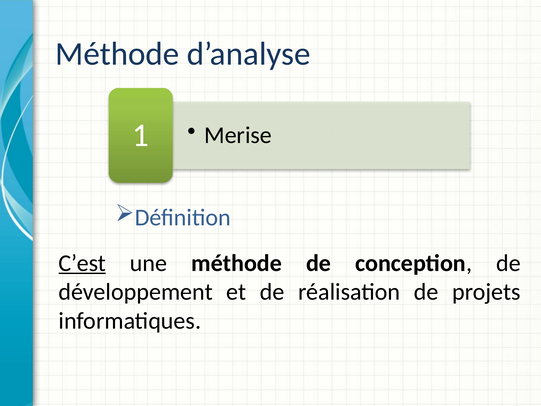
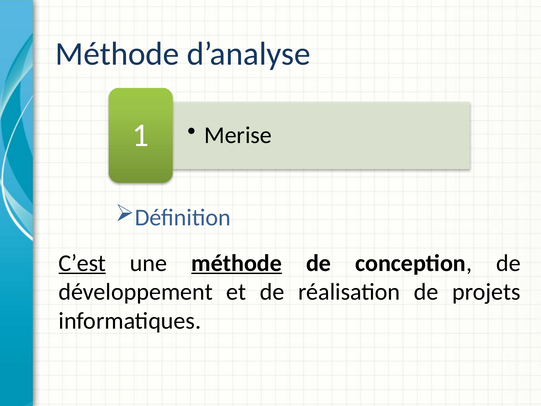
méthode underline: none -> present (237, 263)
